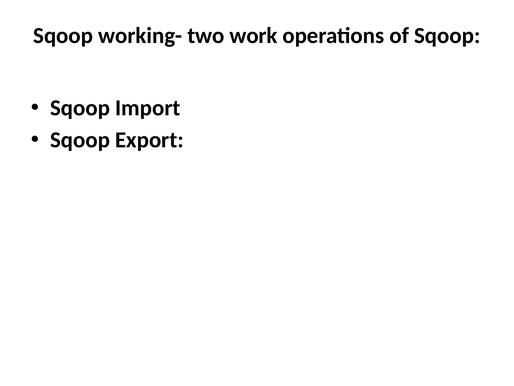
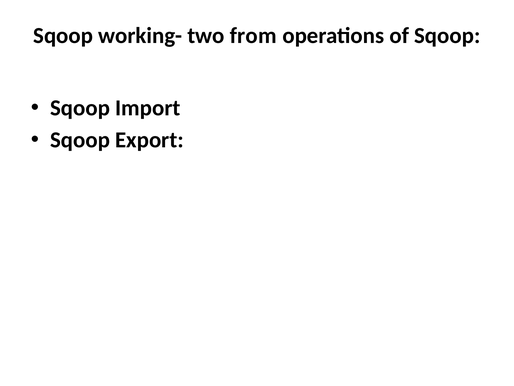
work: work -> from (253, 35)
